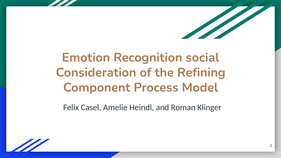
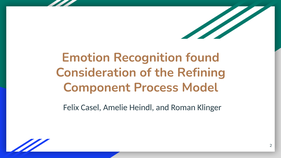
social: social -> found (203, 57)
